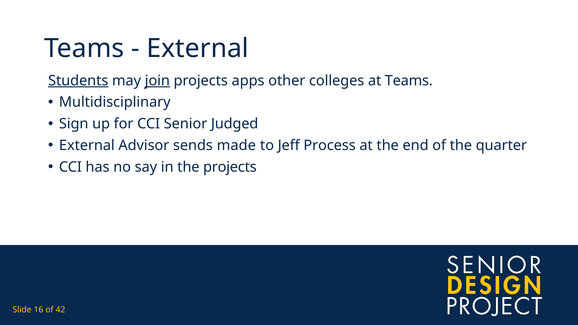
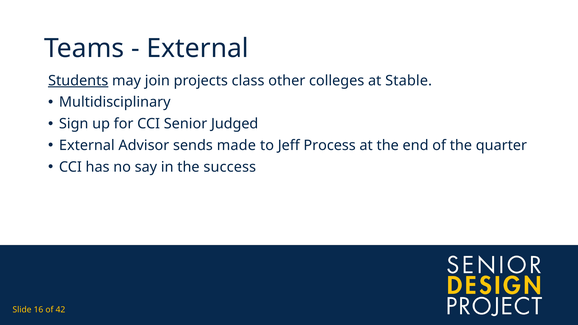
join underline: present -> none (157, 81)
apps: apps -> class (248, 81)
at Teams: Teams -> Stable (409, 81)
the projects: projects -> success (230, 167)
